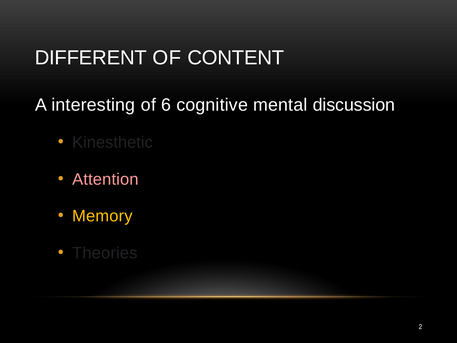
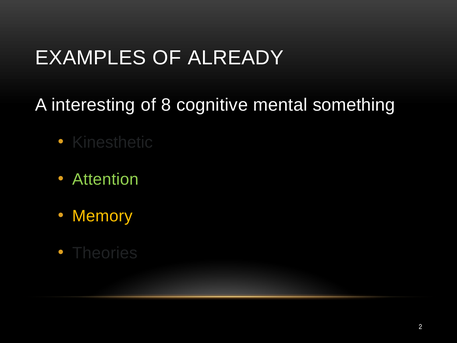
DIFFERENT: DIFFERENT -> EXAMPLES (91, 58)
CONTENT: CONTENT -> ALREADY (236, 58)
6: 6 -> 8 (166, 105)
discussion: discussion -> something (354, 105)
Attention colour: pink -> light green (105, 179)
